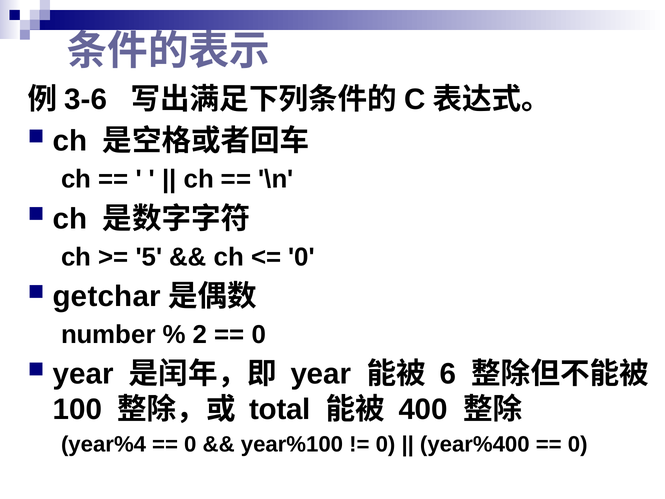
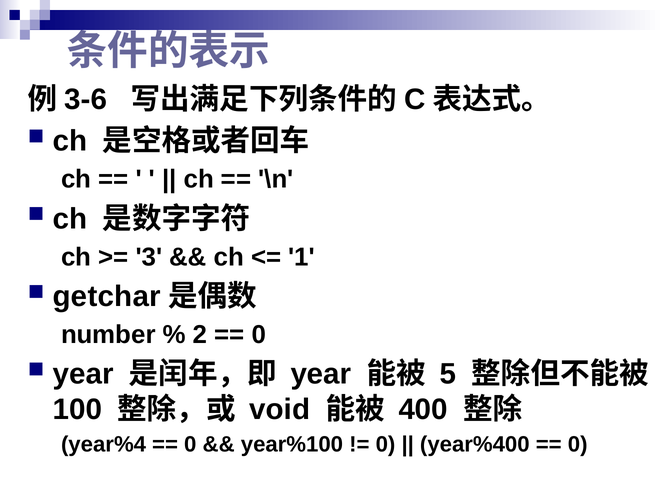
5: 5 -> 3 (149, 257)
0: 0 -> 1 (302, 257)
6: 6 -> 5 (448, 374)
total: total -> void (280, 409)
